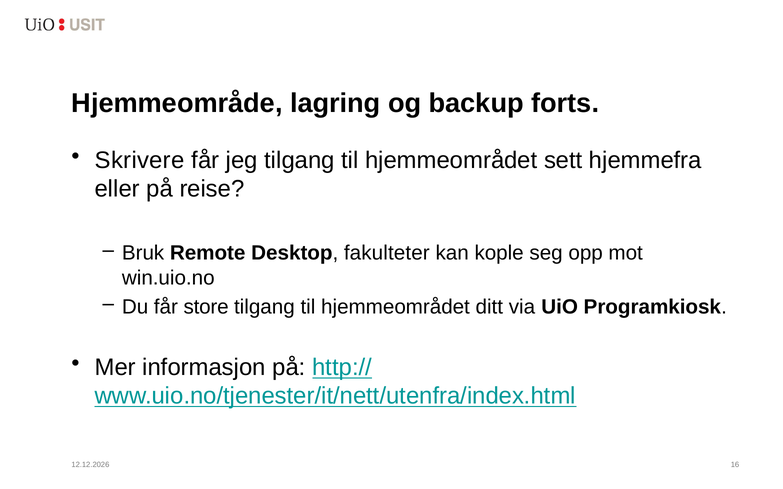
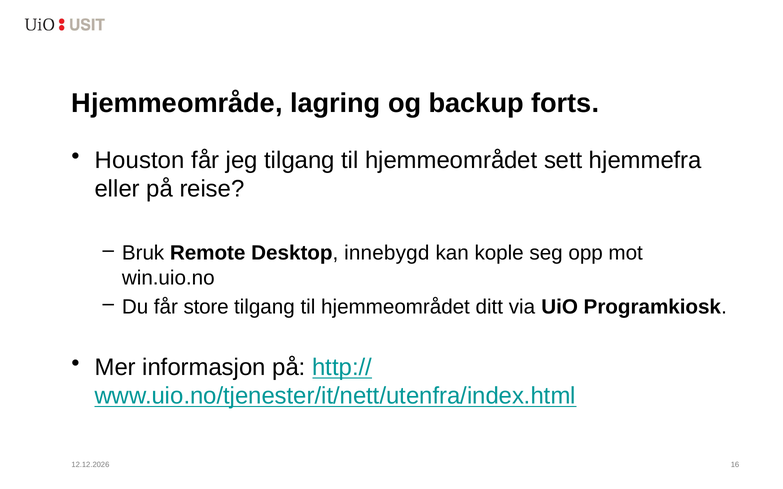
Skrivere: Skrivere -> Houston (140, 161)
fakulteter: fakulteter -> innebygd (387, 253)
